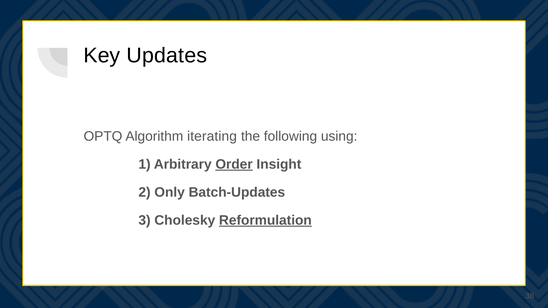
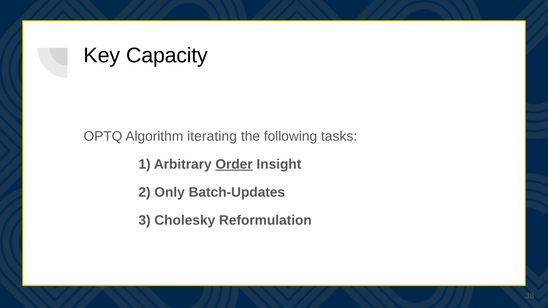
Updates: Updates -> Capacity (167, 56)
using: using -> tasks (339, 136)
Reformulation underline: present -> none (265, 220)
